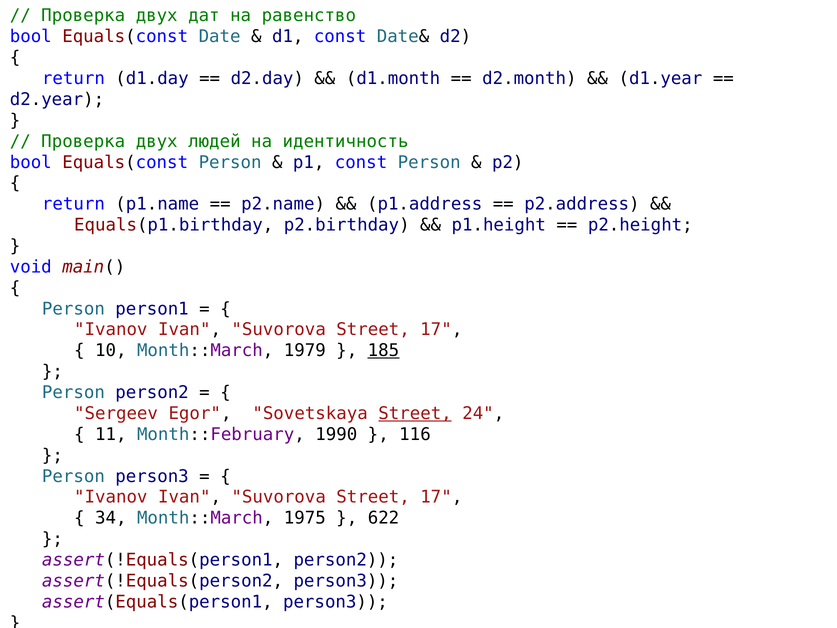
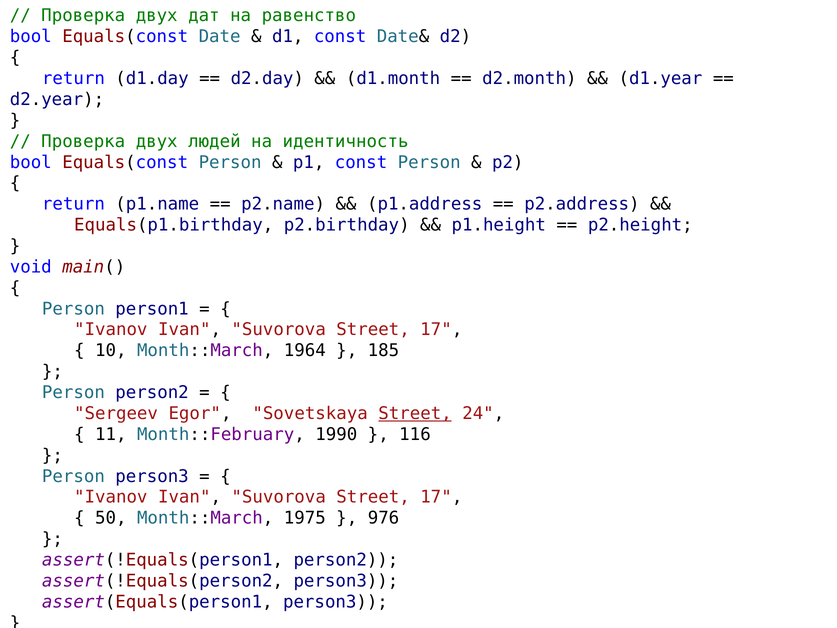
1979: 1979 -> 1964 (305, 351)
185 underline: present -> none (383, 351)
34: 34 -> 50 (111, 518)
622: 622 -> 976 (384, 518)
